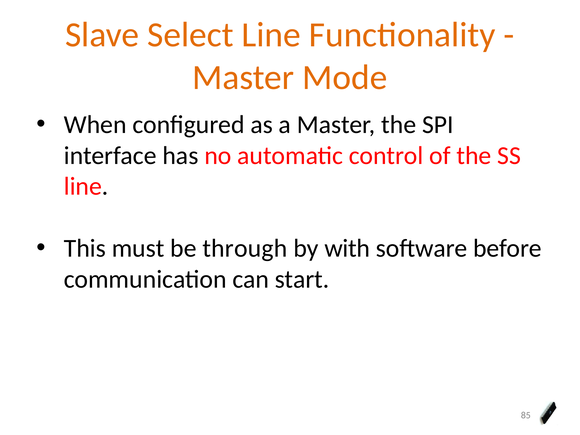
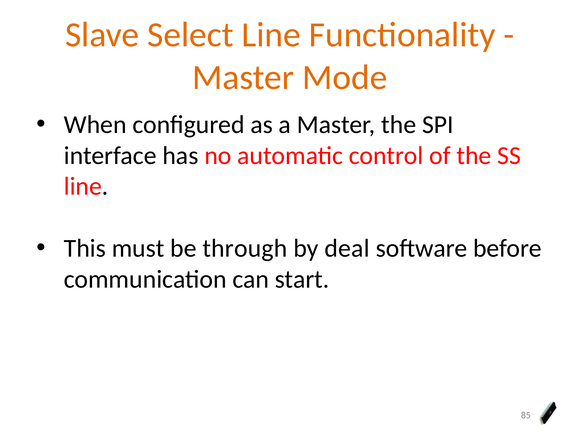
with: with -> deal (347, 248)
